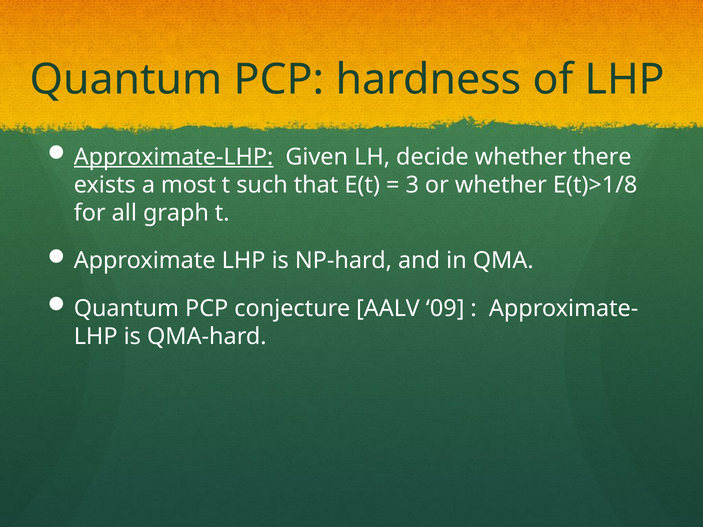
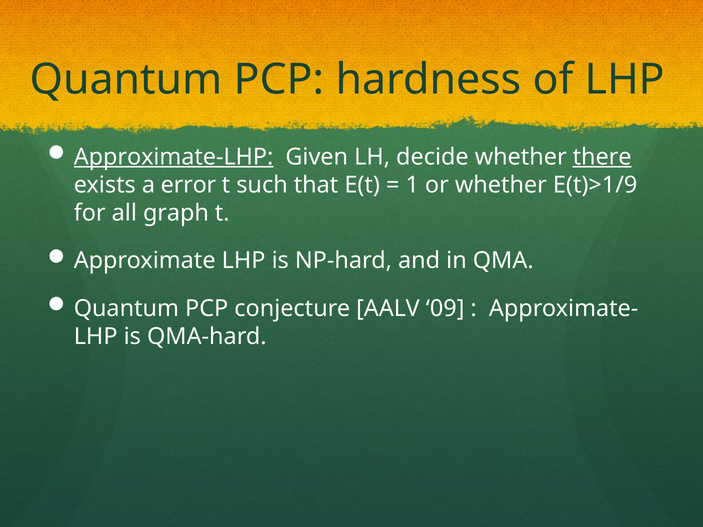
there underline: none -> present (602, 157)
most: most -> error (189, 185)
3: 3 -> 1 (412, 185)
E(t)>1/8: E(t)>1/8 -> E(t)>1/9 (595, 185)
